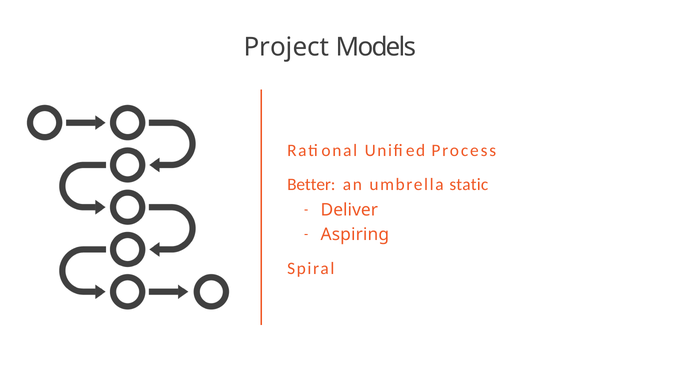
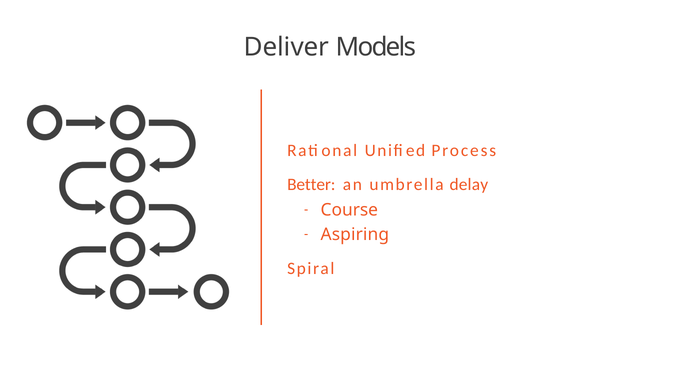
Project: Project -> Deliver (286, 47)
static: static -> delay (469, 185)
Deliver: Deliver -> Course (349, 210)
